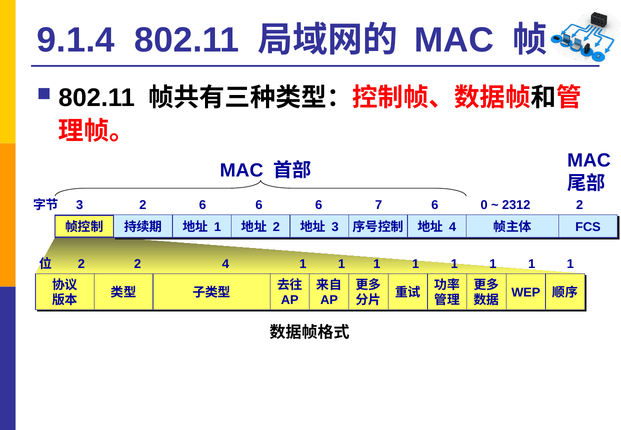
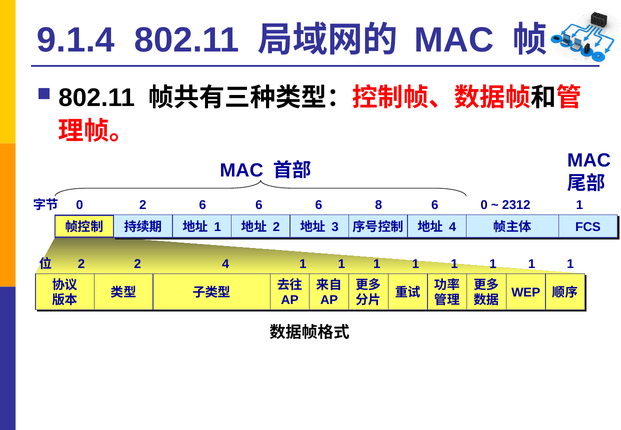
3: 3 -> 0 (80, 205)
7: 7 -> 8 (379, 205)
2312 2: 2 -> 1 (580, 205)
